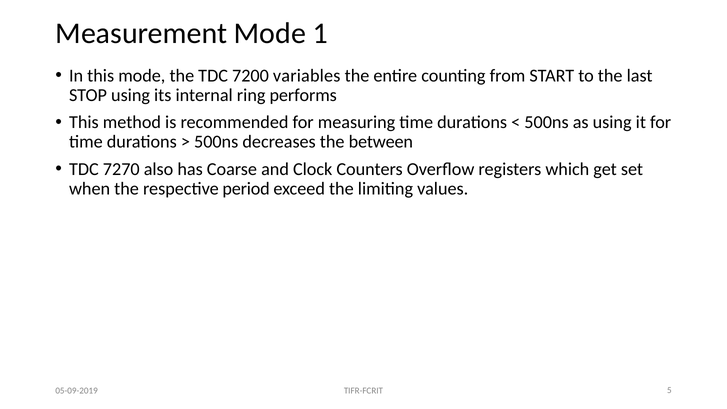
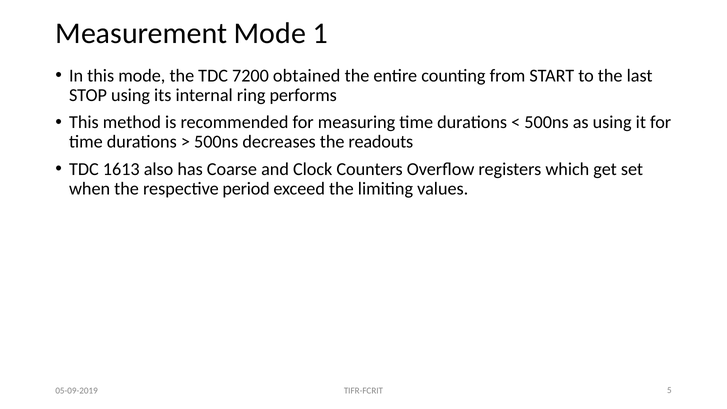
variables: variables -> obtained (307, 76)
between: between -> readouts (381, 142)
7270: 7270 -> 1613 (121, 169)
